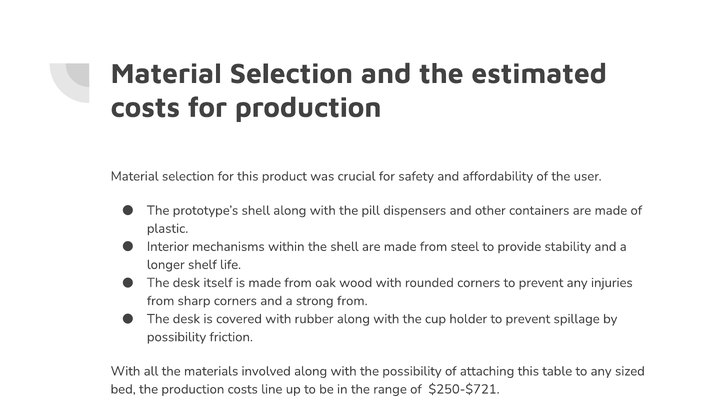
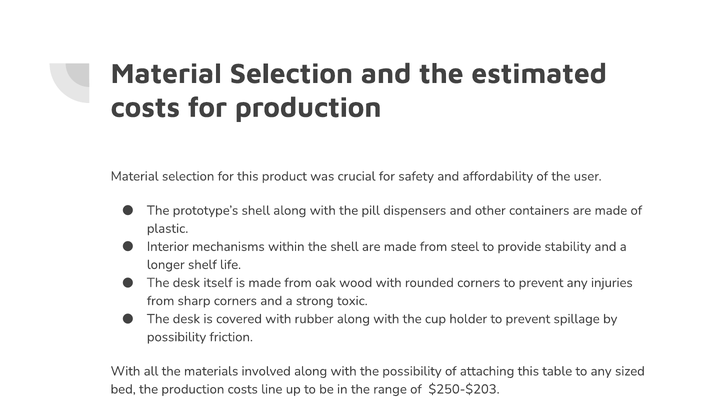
strong from: from -> toxic (352, 301)
$250-$721: $250-$721 -> $250-$203 (464, 389)
